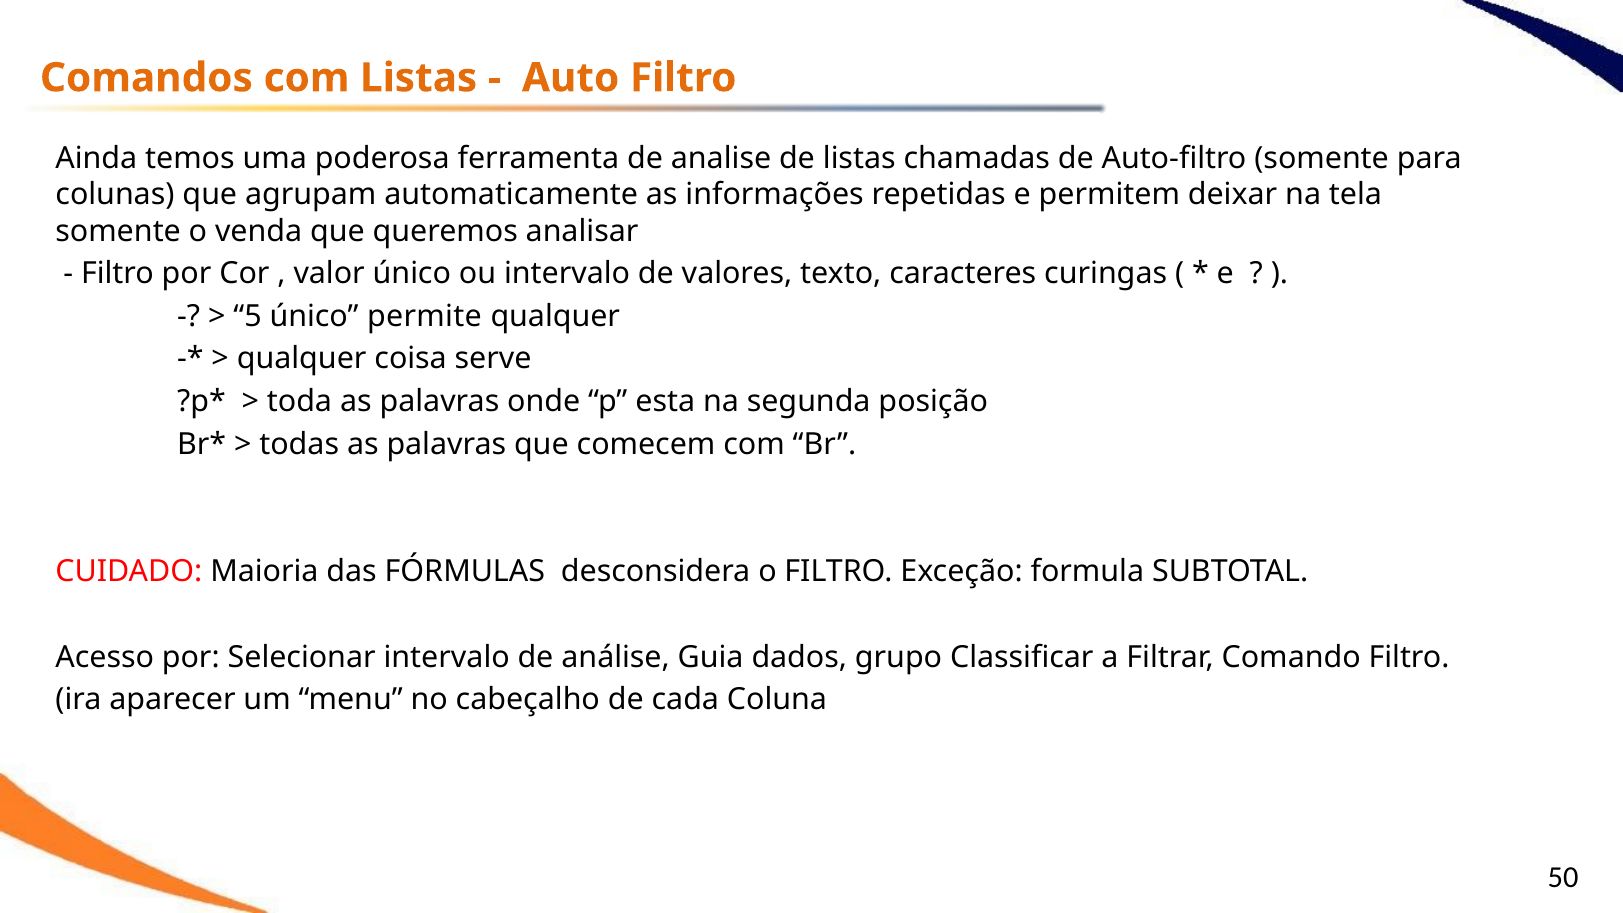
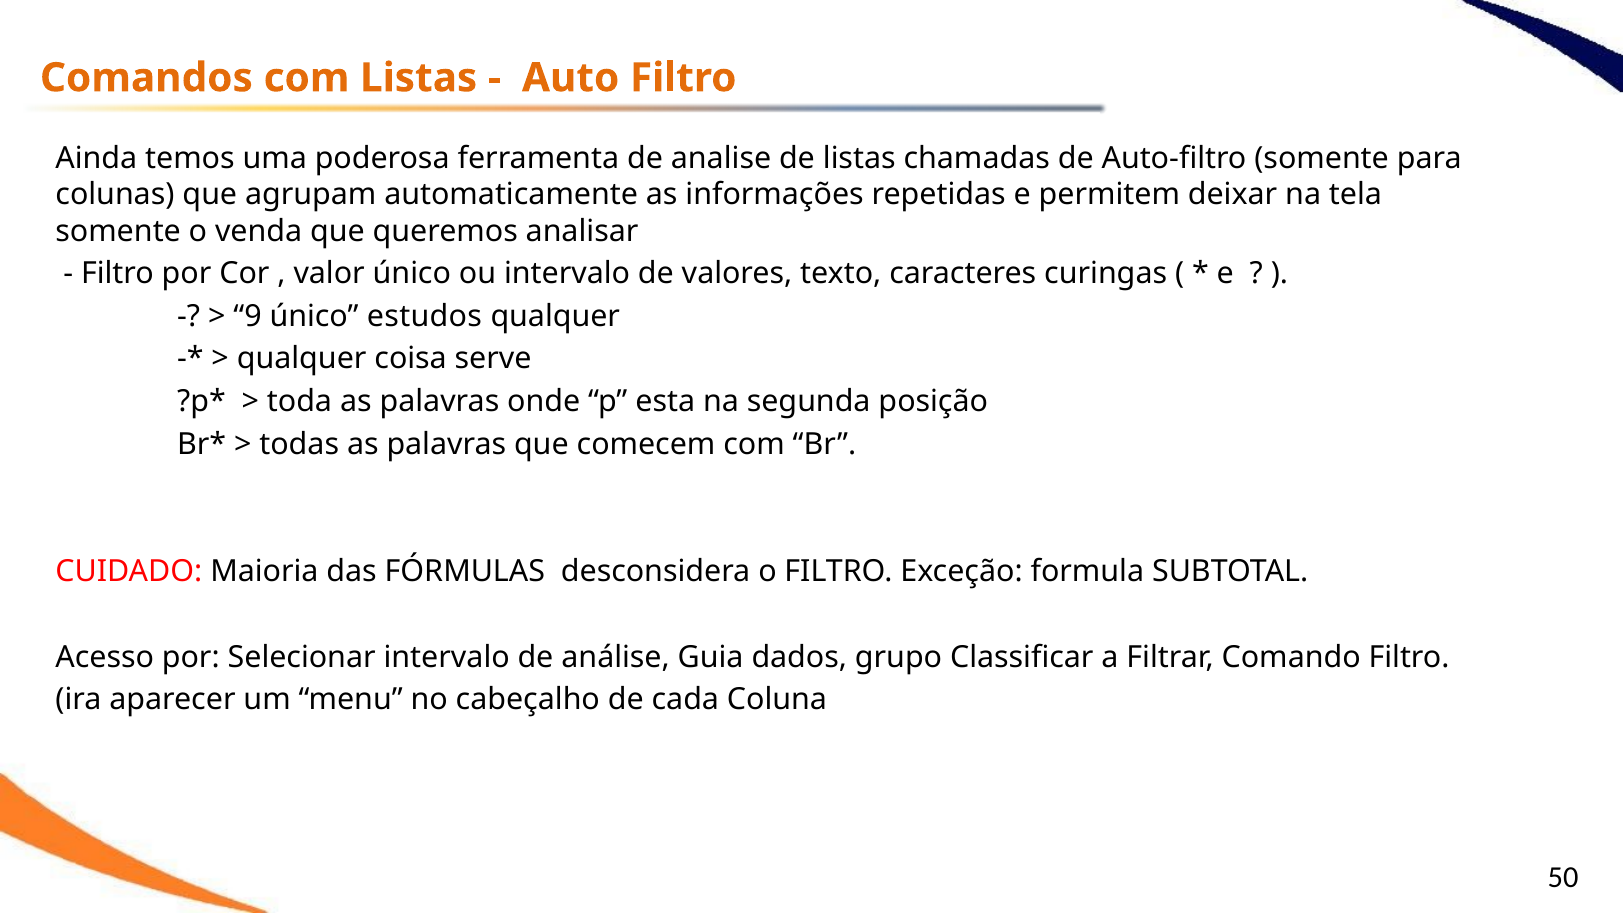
5: 5 -> 9 (248, 316)
permite: permite -> estudos (424, 316)
